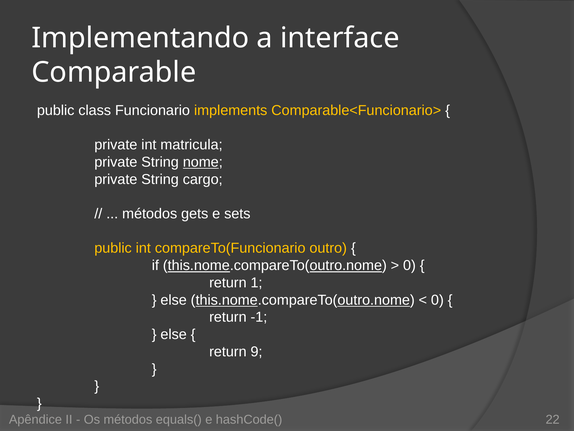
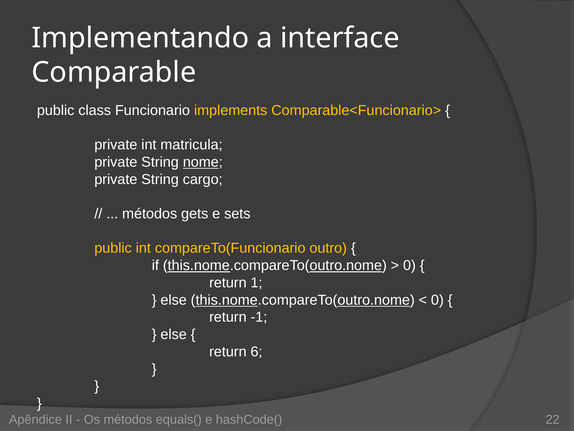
9: 9 -> 6 (257, 351)
